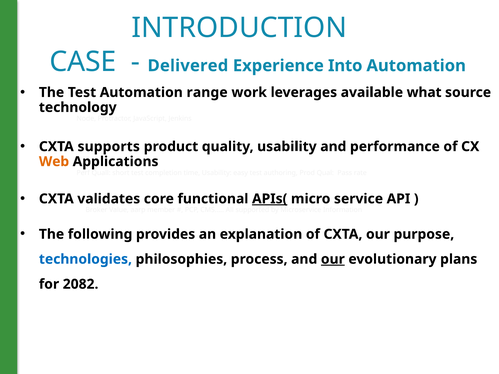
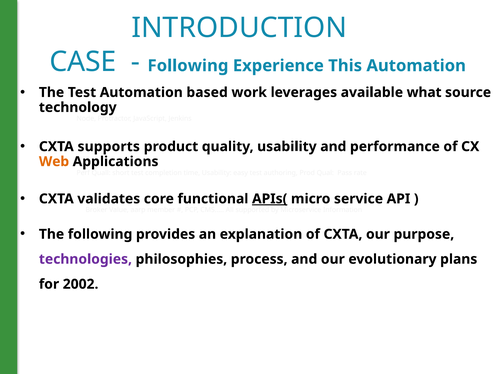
Delivered: Delivered -> Following (188, 66)
Into: Into -> This (345, 66)
range: range -> based (207, 92)
technologies colour: blue -> purple (85, 259)
our underline: present -> none (333, 259)
2082: 2082 -> 2002 (81, 284)
